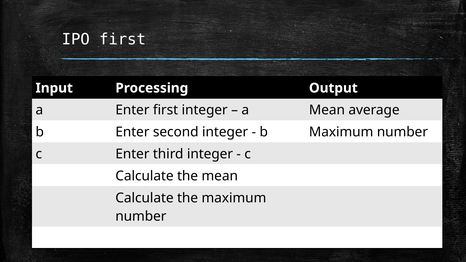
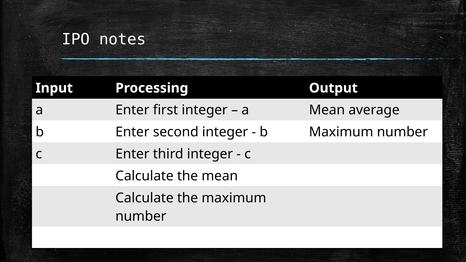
IPO first: first -> notes (122, 39)
